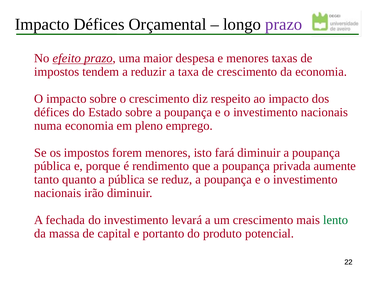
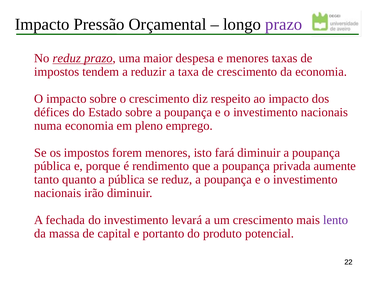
Impacto Défices: Défices -> Pressão (99, 24)
No efeito: efeito -> reduz (67, 58)
lento colour: green -> purple (336, 220)
